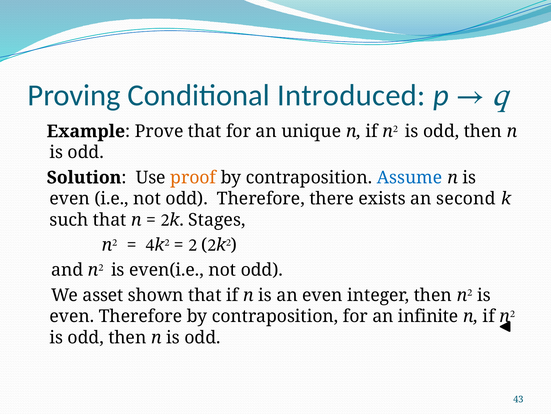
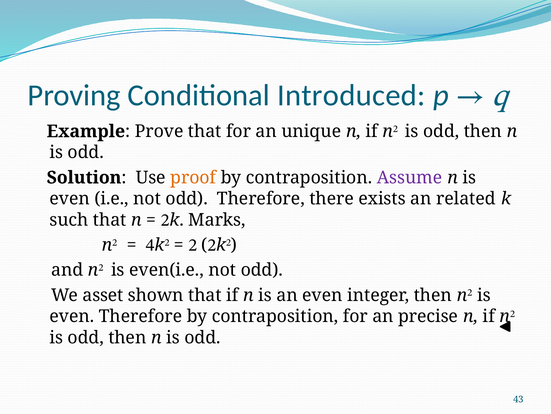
Assume colour: blue -> purple (410, 177)
second: second -> related (466, 198)
Stages: Stages -> Marks (217, 220)
infinite: infinite -> precise (428, 316)
